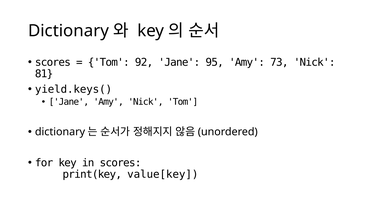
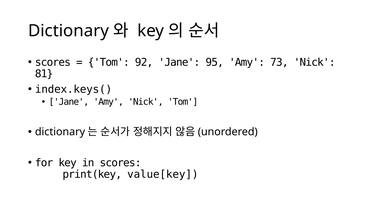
yield.keys(: yield.keys( -> index.keys( (73, 89)
